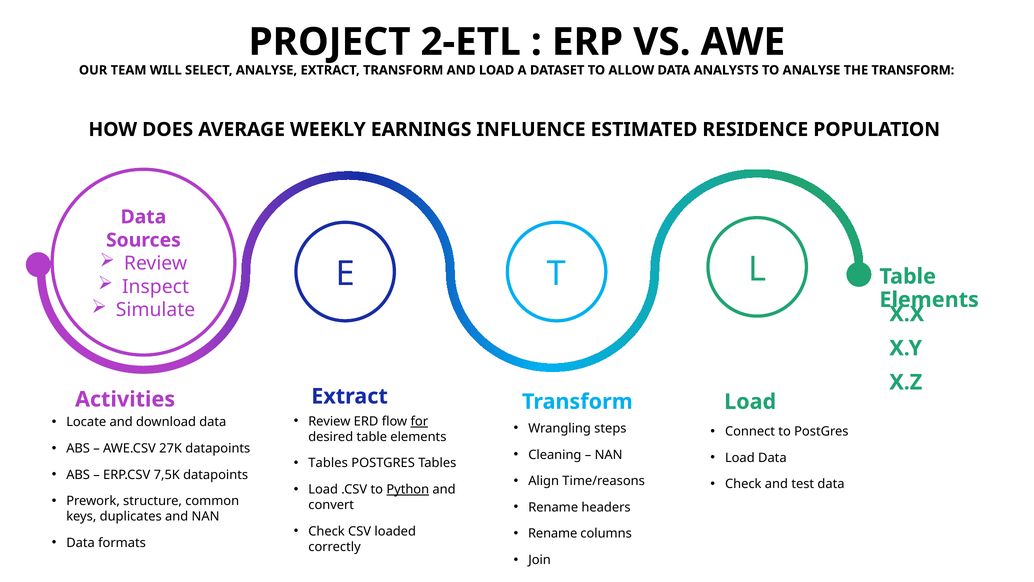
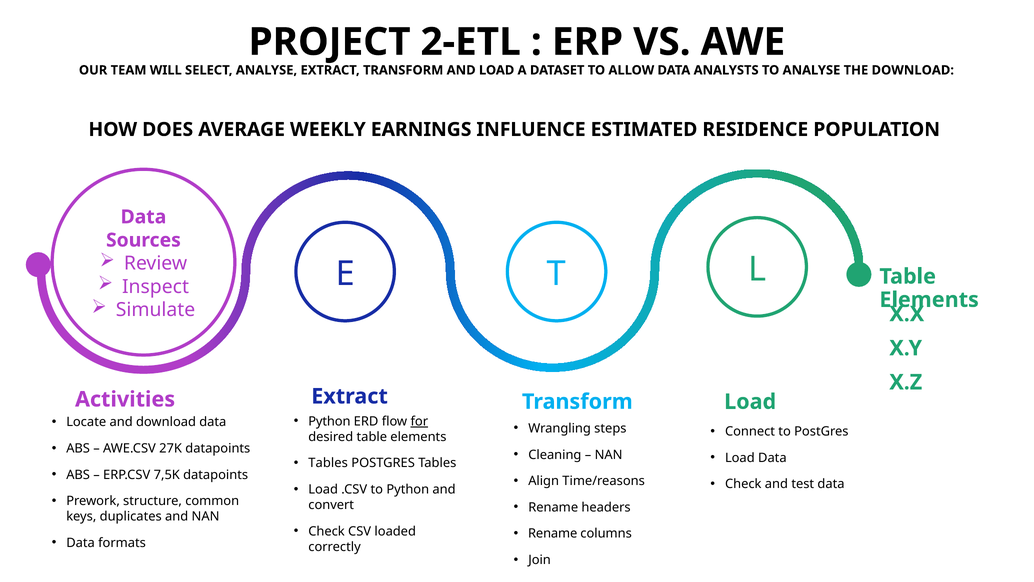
THE TRANSFORM: TRANSFORM -> DOWNLOAD (913, 70)
Review: Review -> Python (329, 421)
Python underline: present -> none (408, 489)
